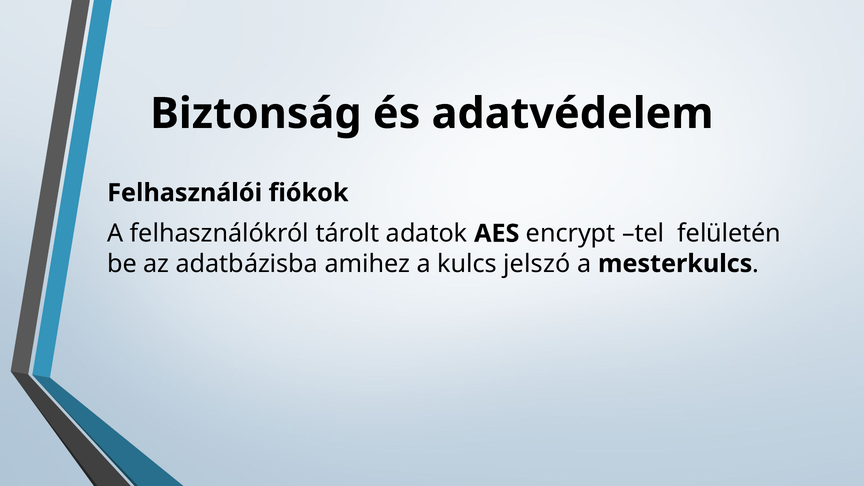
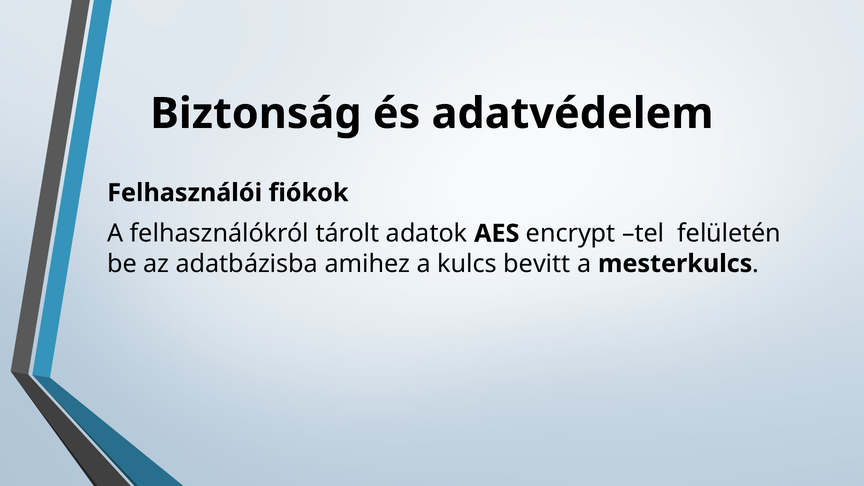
jelszó: jelszó -> bevitt (537, 264)
